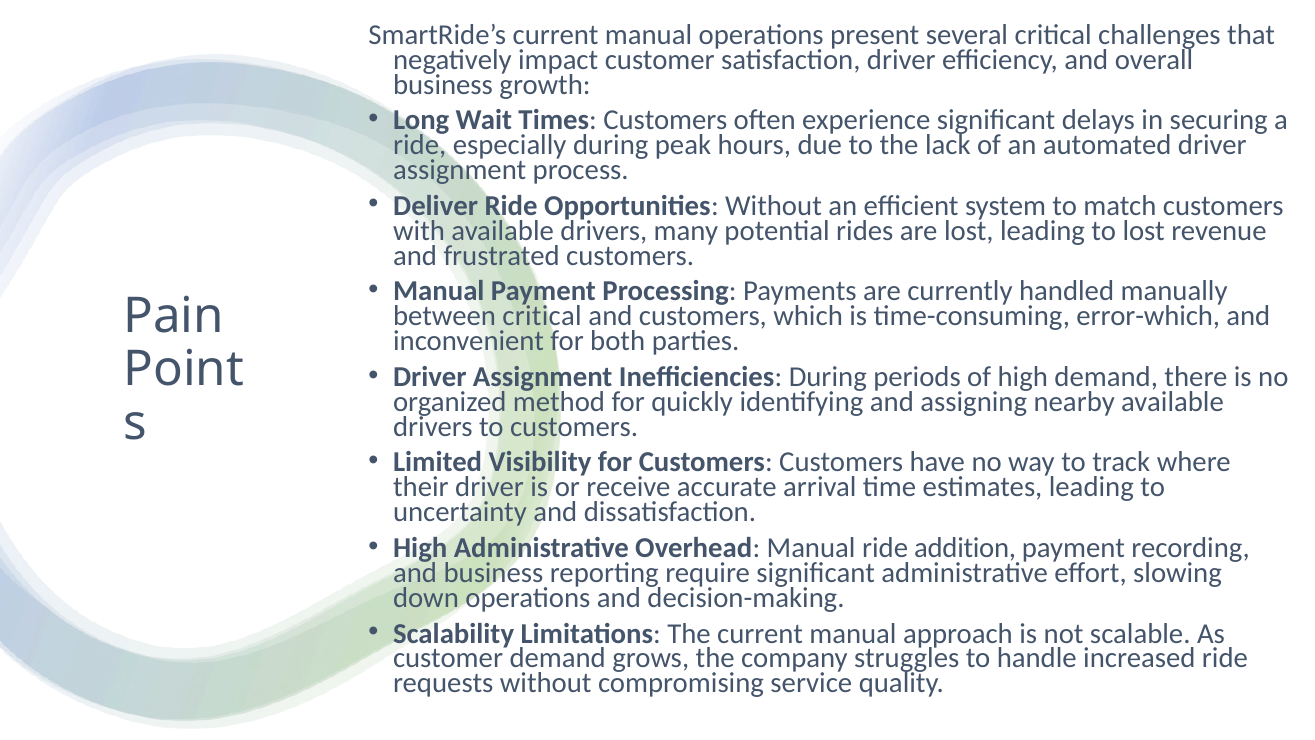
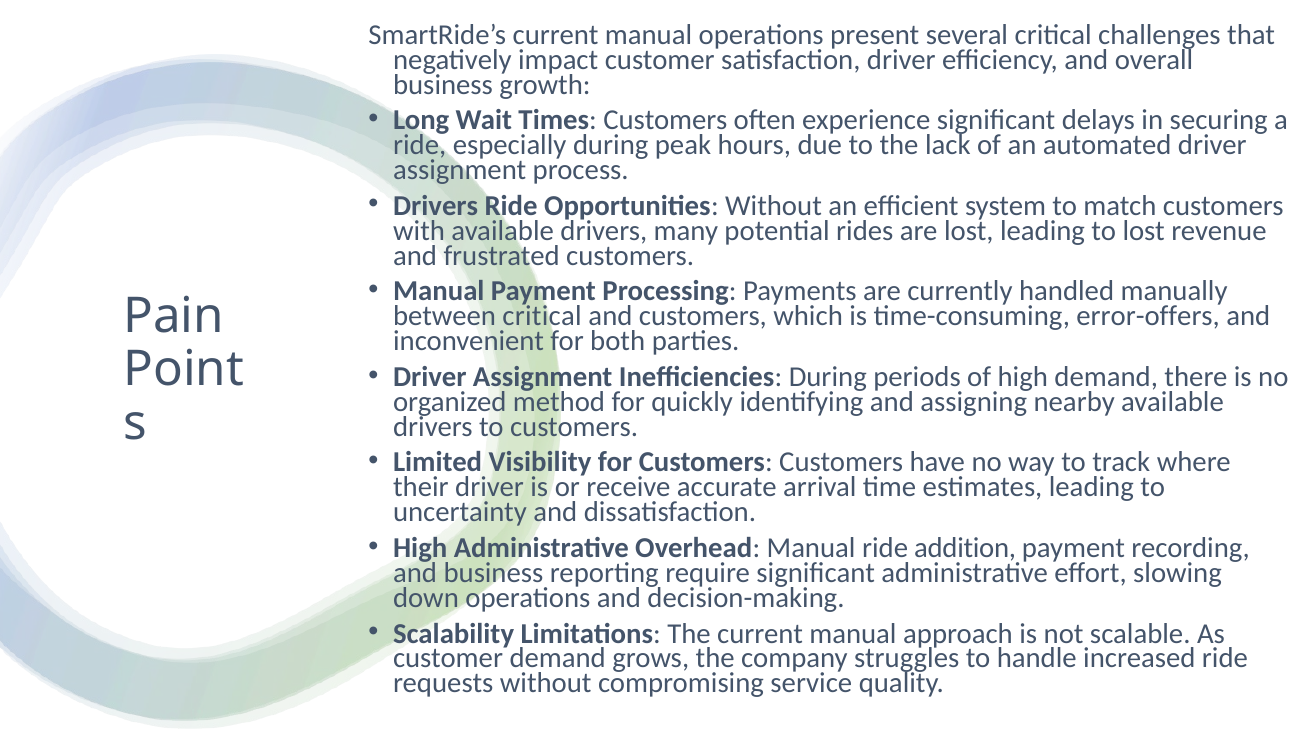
Deliver: Deliver -> Drivers (436, 206)
error-which: error-which -> error-offers (1148, 316)
